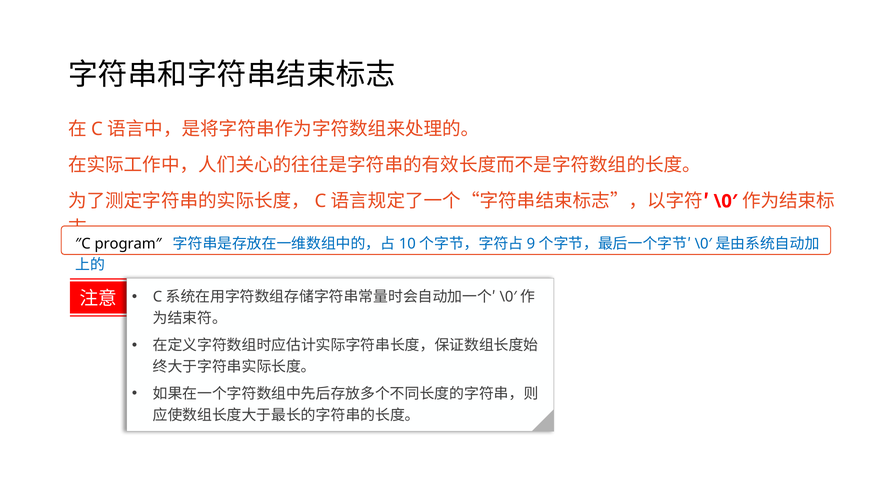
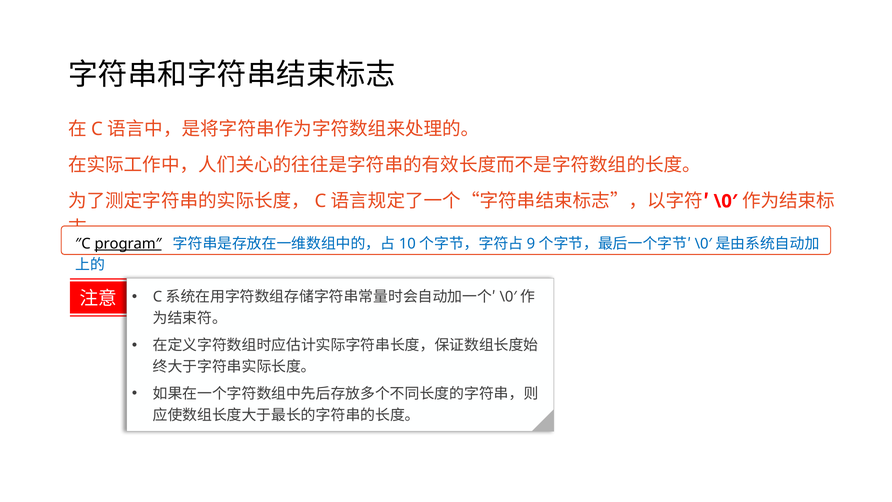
program″ underline: none -> present (128, 244)
